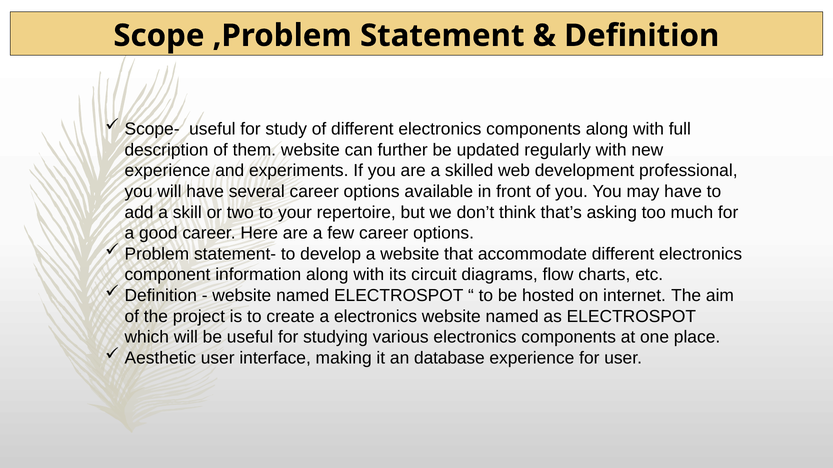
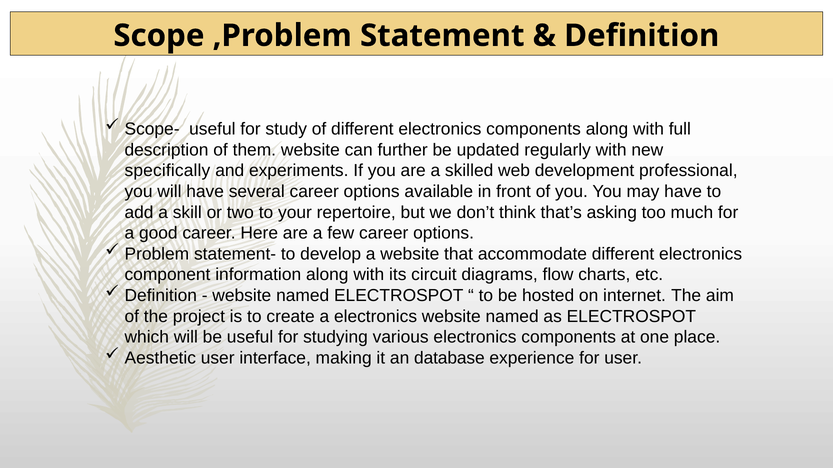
experience: experience -> specifically (167, 171)
